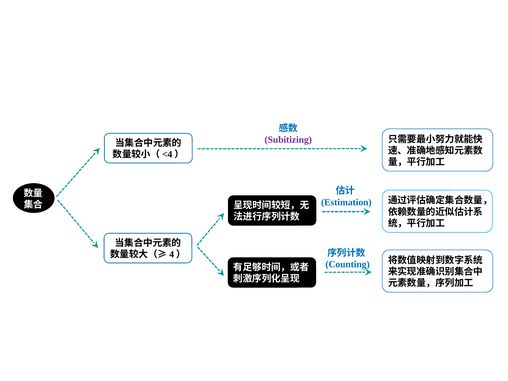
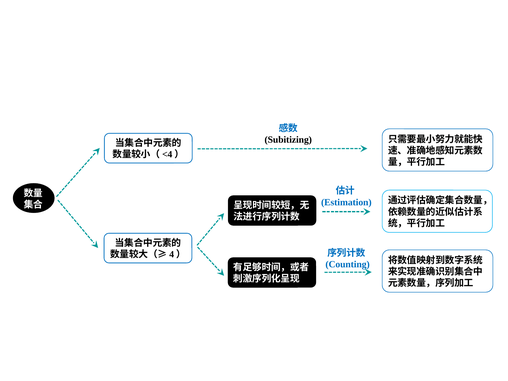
Subitizing colour: purple -> black (288, 140)
